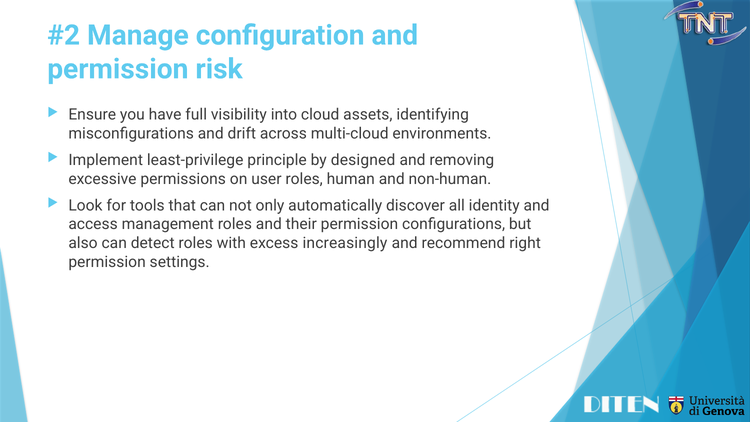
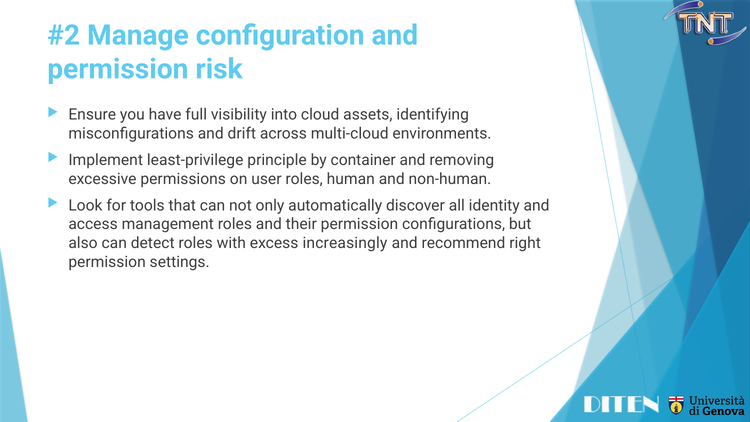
designed: designed -> container (363, 160)
